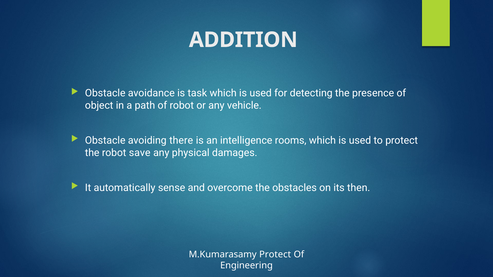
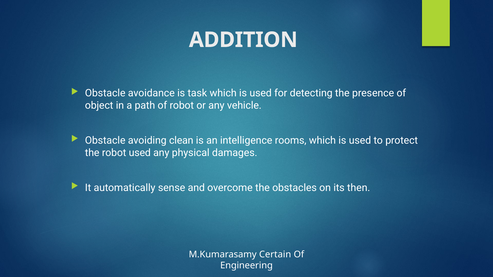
there: there -> clean (181, 141)
robot save: save -> used (140, 153)
M.Kumarasamy Protect: Protect -> Certain (275, 255)
